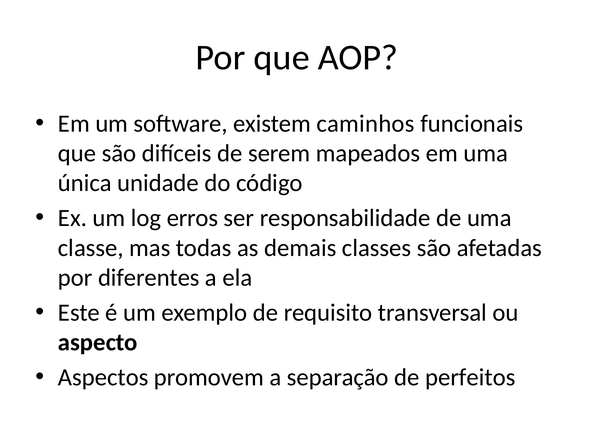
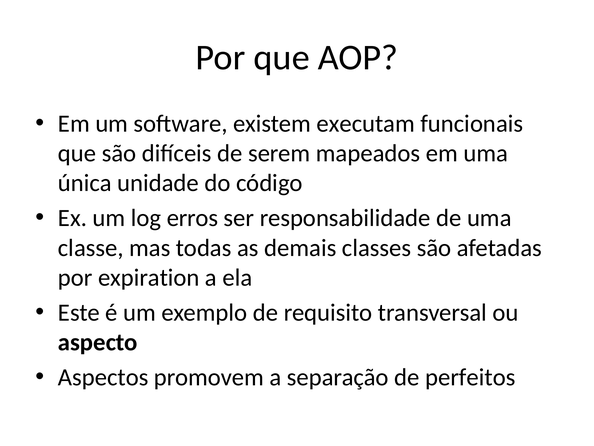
caminhos: caminhos -> executam (366, 123)
diferentes: diferentes -> expiration (149, 277)
